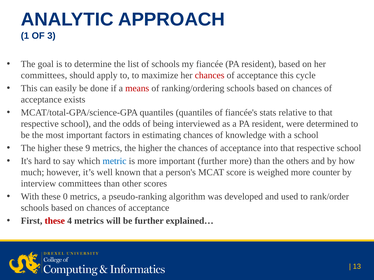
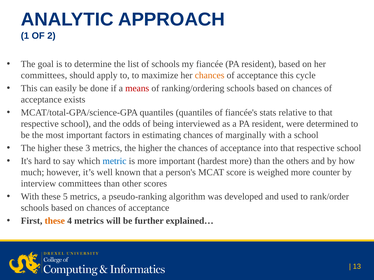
3: 3 -> 2 (51, 36)
chances colour: red -> orange (210, 75)
knowledge: knowledge -> marginally (246, 135)
9: 9 -> 3 (88, 148)
important further: further -> hardest (212, 161)
0: 0 -> 5 (65, 197)
these colour: red -> orange (55, 221)
